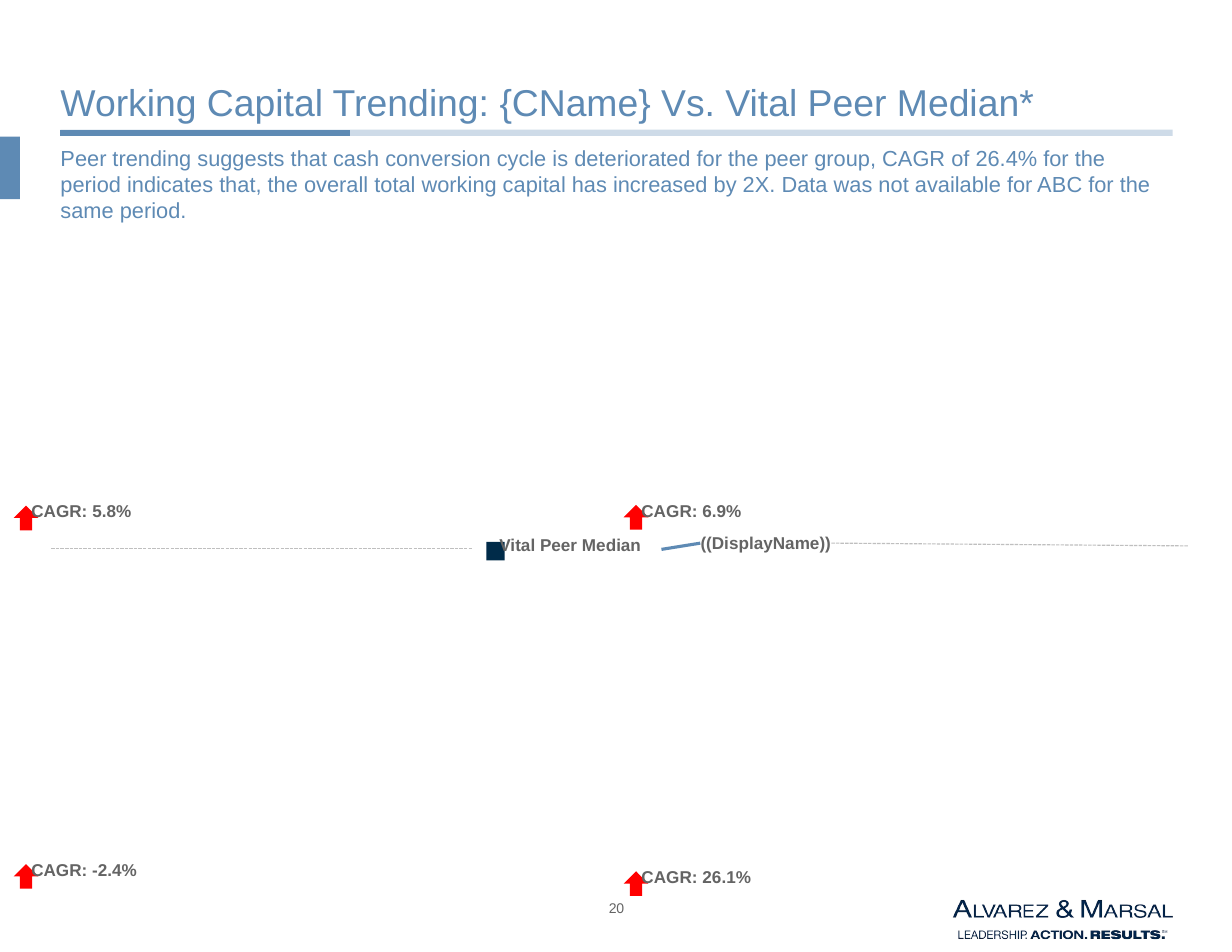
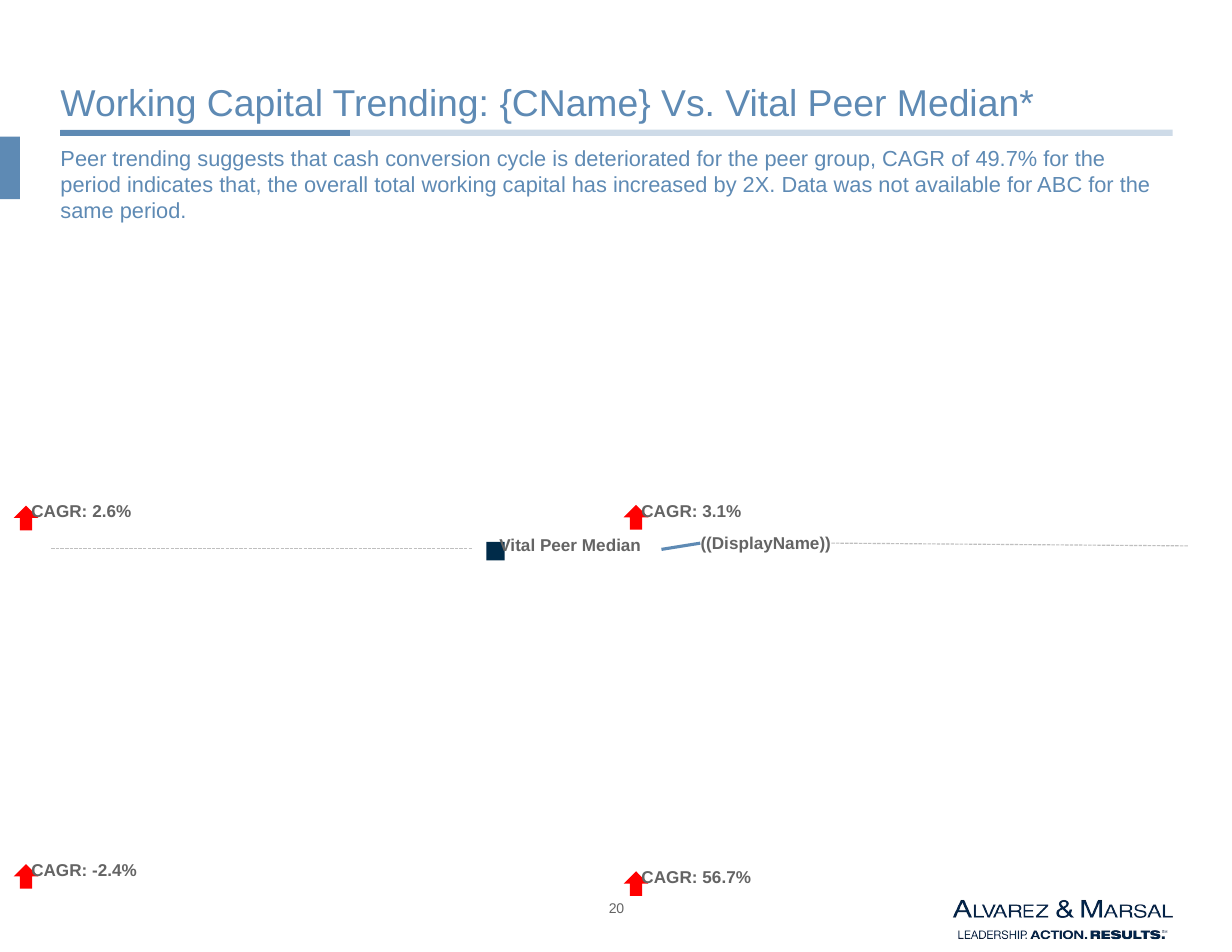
26.4%: 26.4% -> 49.7% (1006, 159)
5.8%: 5.8% -> 2.6% (112, 512)
6.9%: 6.9% -> 3.1% (722, 511)
26.1%: 26.1% -> 56.7% (727, 878)
